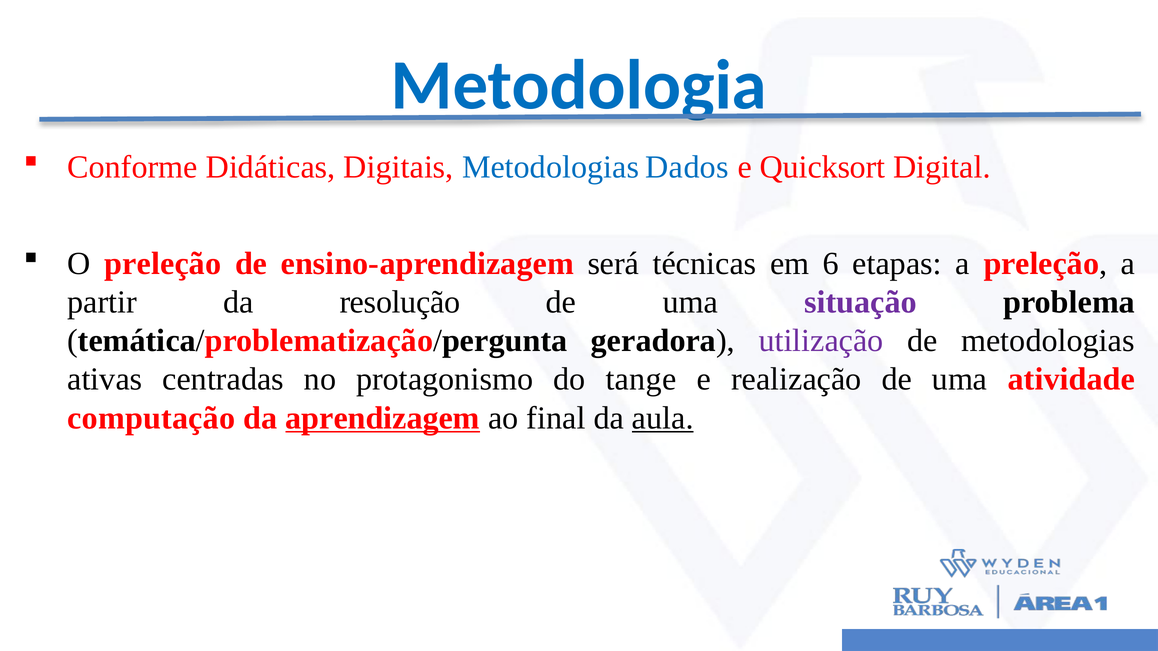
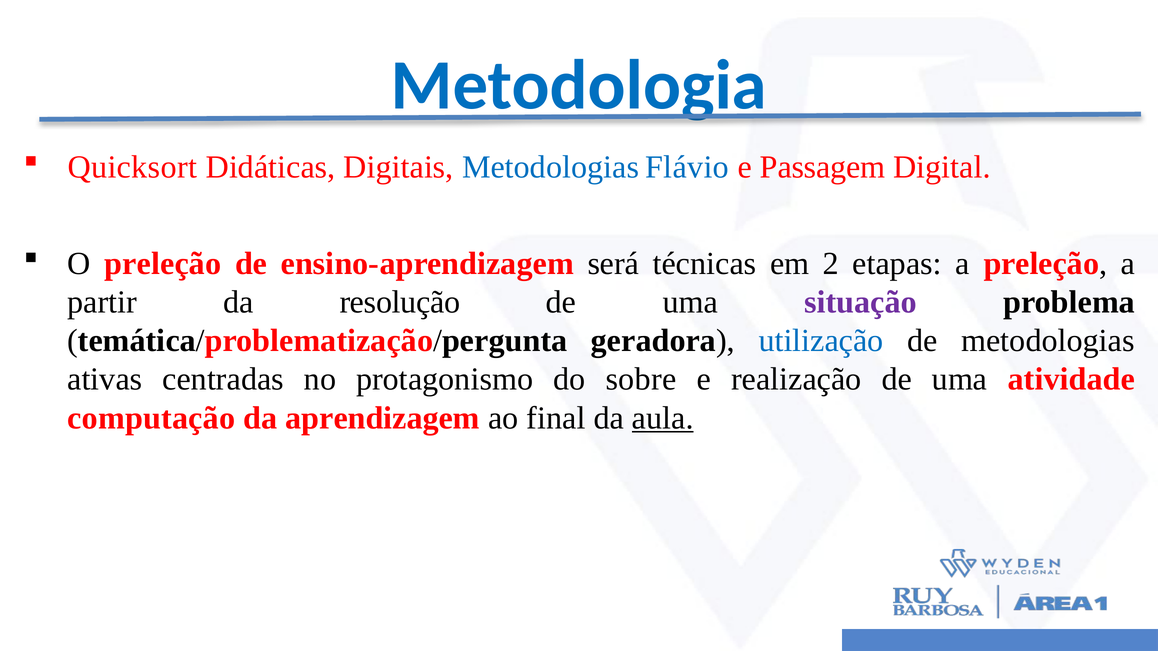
Conforme: Conforme -> Quicksort (132, 167)
Dados: Dados -> Flávio (687, 167)
Quicksort: Quicksort -> Passagem (823, 167)
6: 6 -> 2 (831, 264)
utilização colour: purple -> blue (821, 341)
tange: tange -> sobre (641, 380)
aprendizagem underline: present -> none (383, 418)
